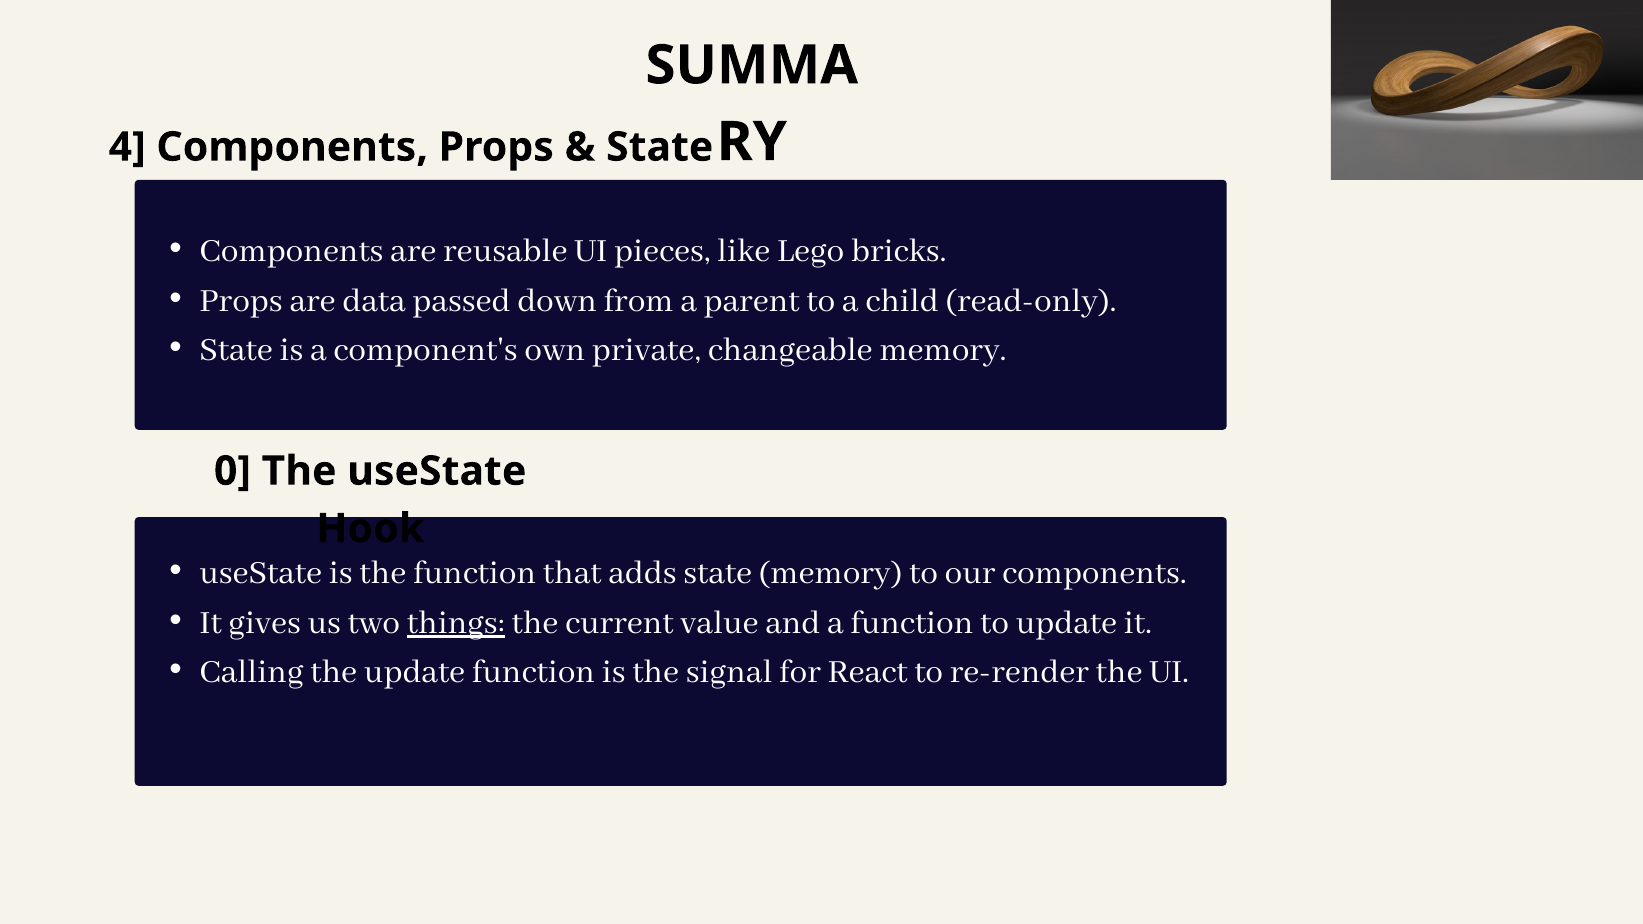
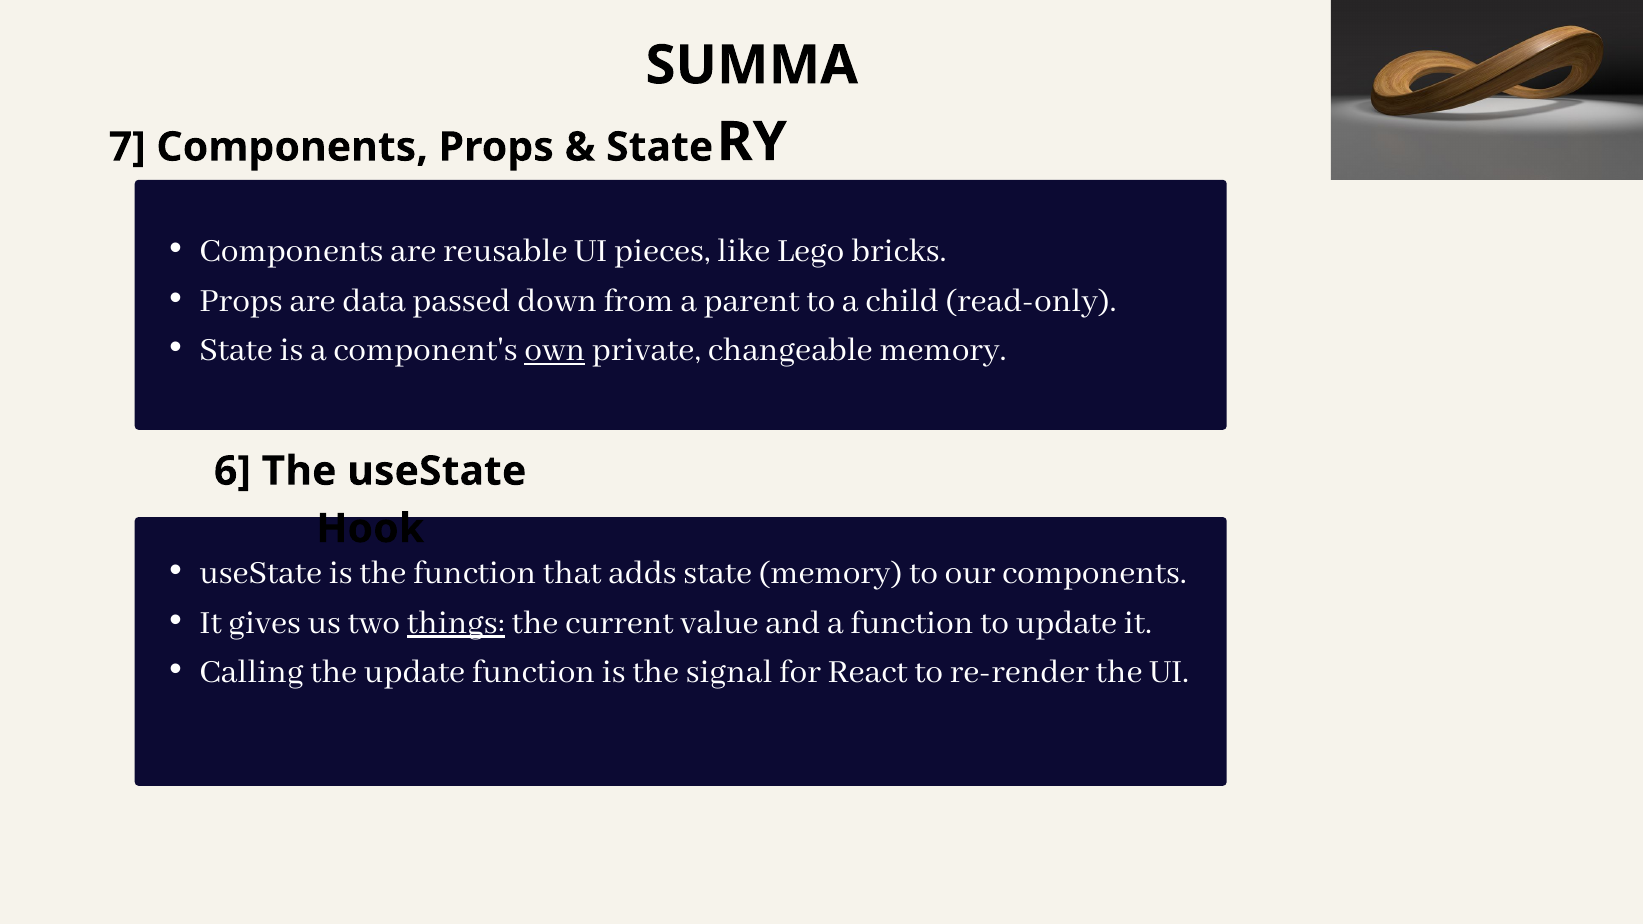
4: 4 -> 7 (127, 147)
own underline: none -> present (555, 349)
0: 0 -> 6 (232, 471)
